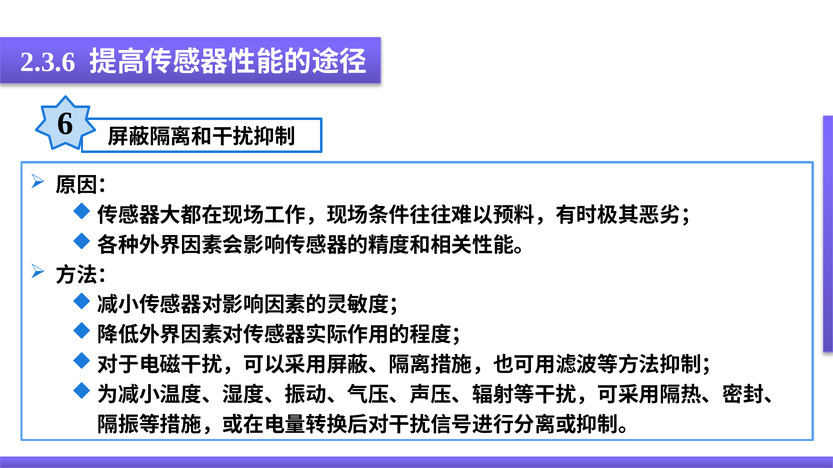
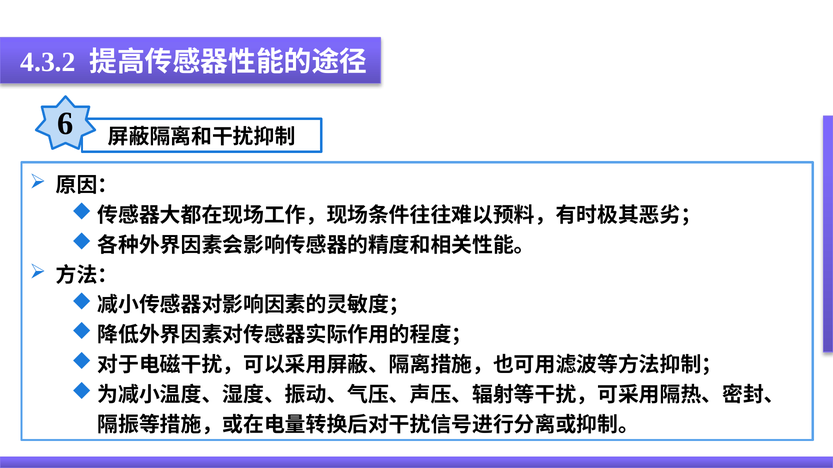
2.3.6: 2.3.6 -> 4.3.2 (48, 62)
